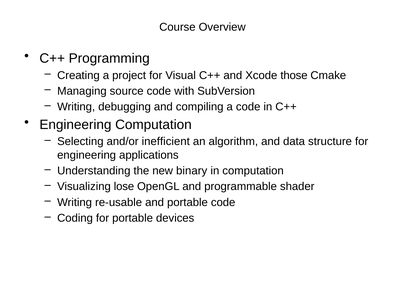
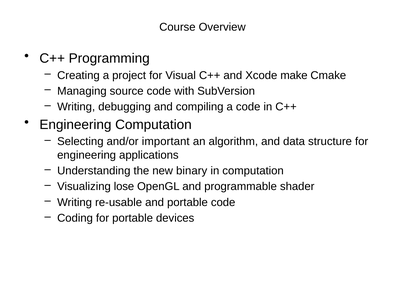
those: those -> make (294, 75)
inefficient: inefficient -> important (166, 141)
